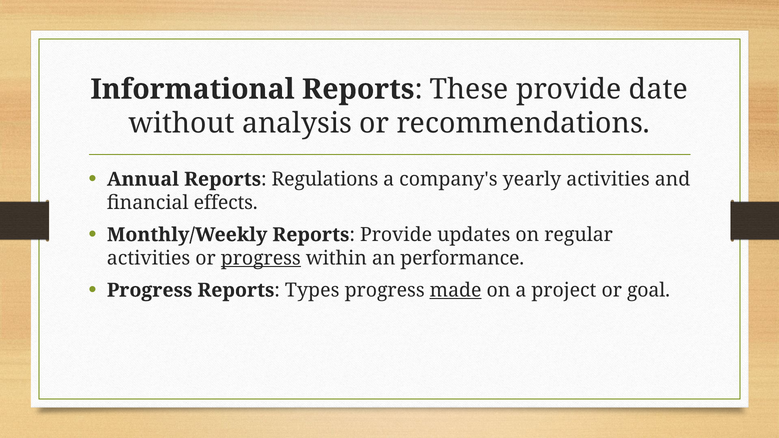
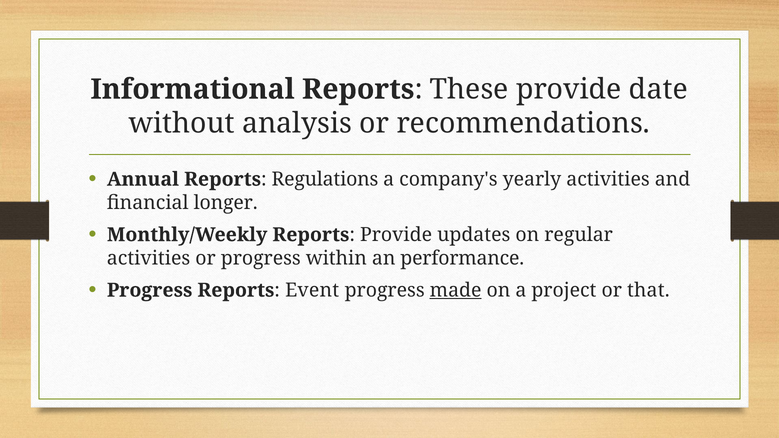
effects: effects -> longer (226, 203)
progress underline: present -> none (261, 258)
Types: Types -> Event (312, 290)
goal: goal -> that (648, 290)
